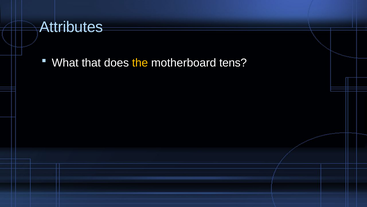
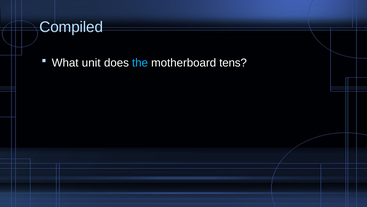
Attributes: Attributes -> Compiled (71, 27)
that: that -> unit (91, 63)
the colour: yellow -> light blue (140, 63)
